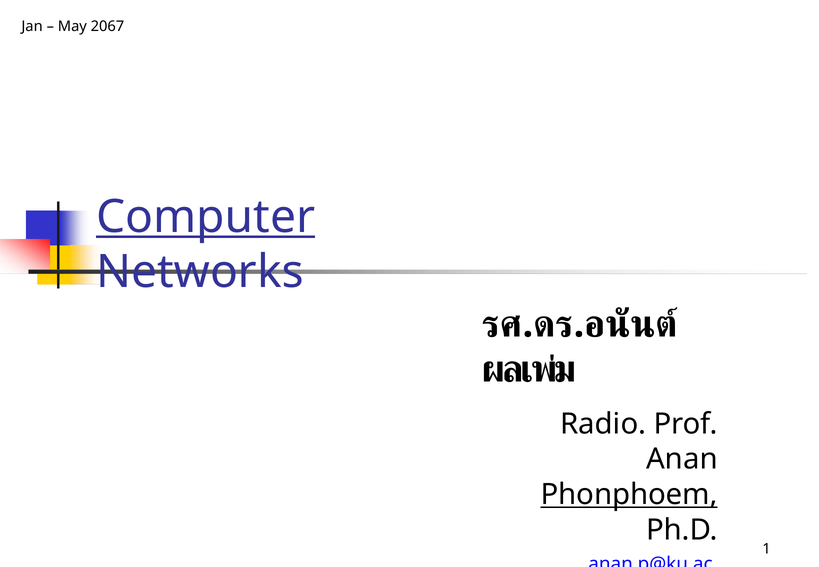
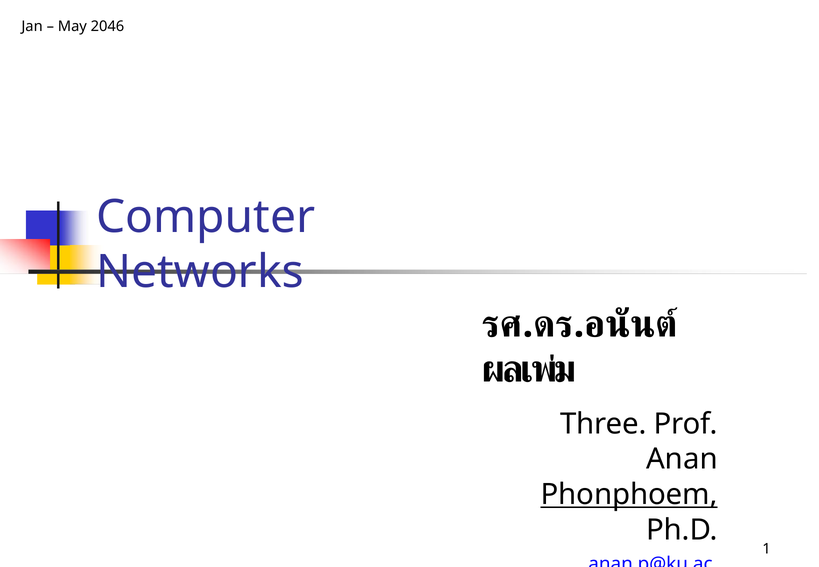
2067: 2067 -> 2046 (107, 26)
Computer underline: present -> none (206, 217)
Radio: Radio -> Three (603, 424)
